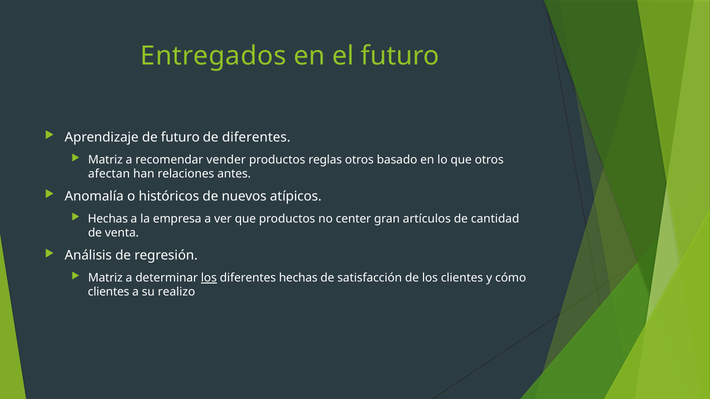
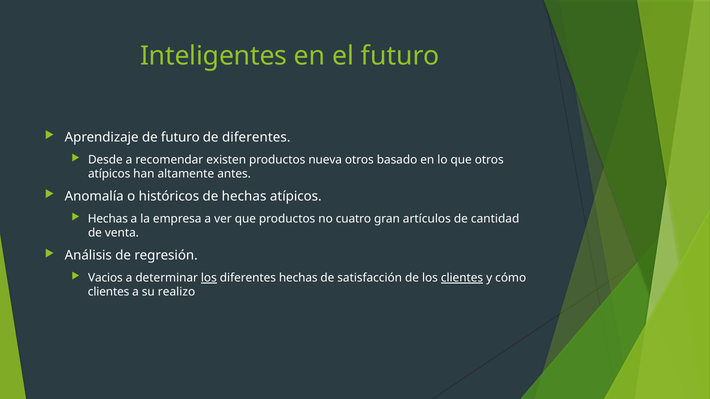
Entregados: Entregados -> Inteligentes (214, 56)
Matriz: Matriz -> Desde (105, 160)
vender: vender -> existen (226, 160)
reglas: reglas -> nueva (325, 160)
afectan: afectan -> atípicos (109, 174)
relaciones: relaciones -> altamente (186, 174)
de nuevos: nuevos -> hechas (244, 197)
center: center -> cuatro (353, 219)
Matriz: Matriz -> Vacios (105, 278)
clientes underline: none -> present (462, 278)
